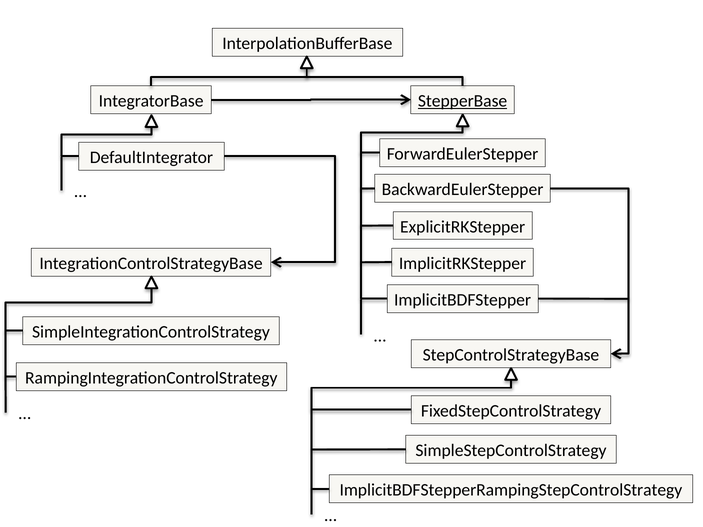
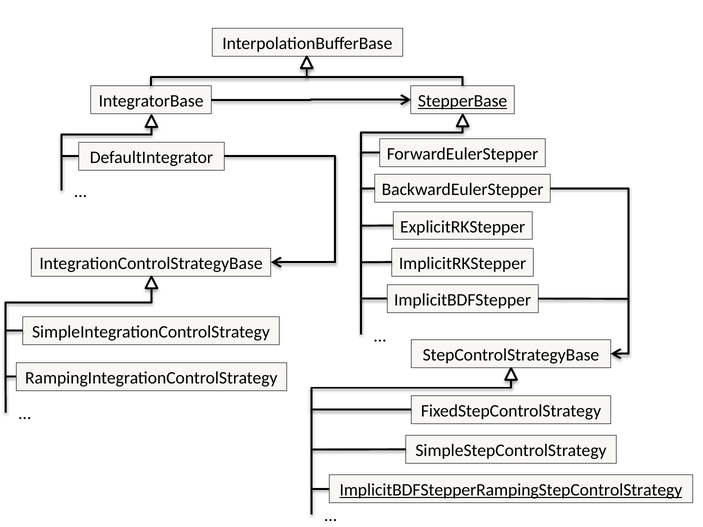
ImplicitBDFStepperRampingStepControlStrategy underline: none -> present (511, 490)
